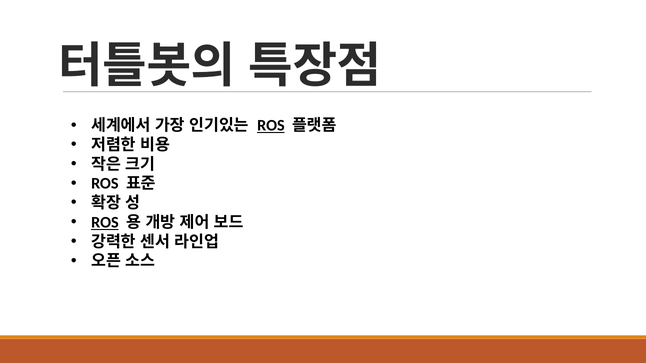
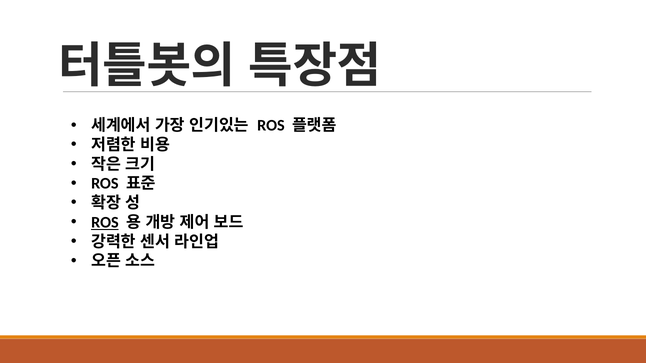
ROS underline: present -> none (271, 126)
